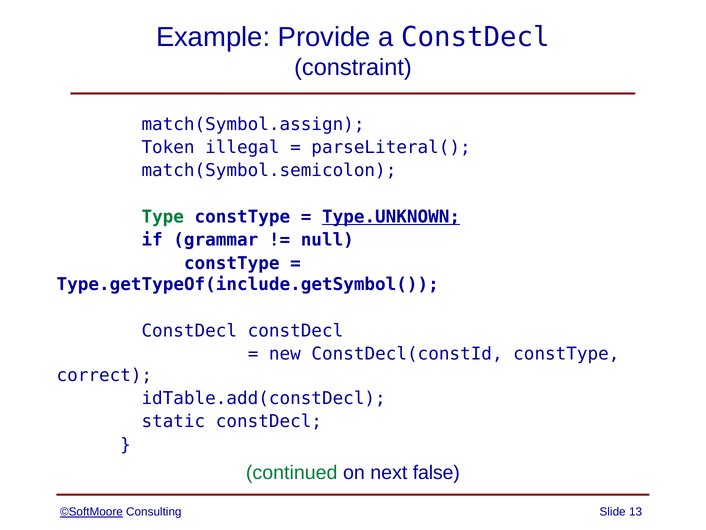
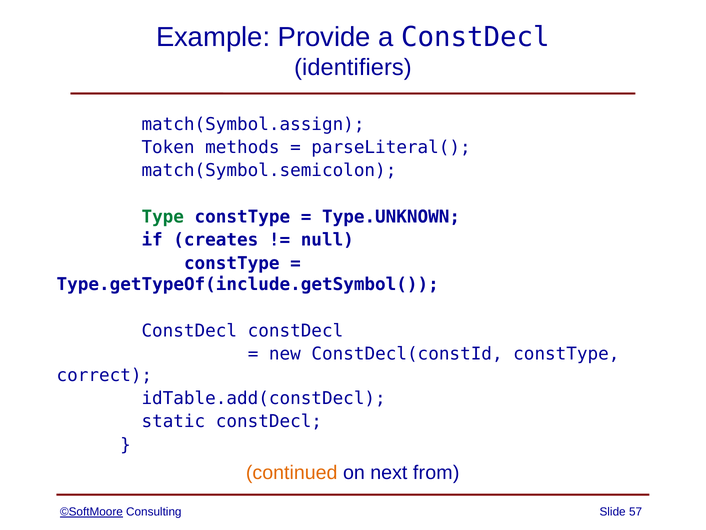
constraint: constraint -> identifiers (353, 68)
illegal: illegal -> methods (242, 147)
Type.UNKNOWN underline: present -> none (391, 217)
grammar: grammar -> creates (216, 240)
continued colour: green -> orange (292, 472)
false: false -> from (436, 472)
13: 13 -> 57 (636, 511)
